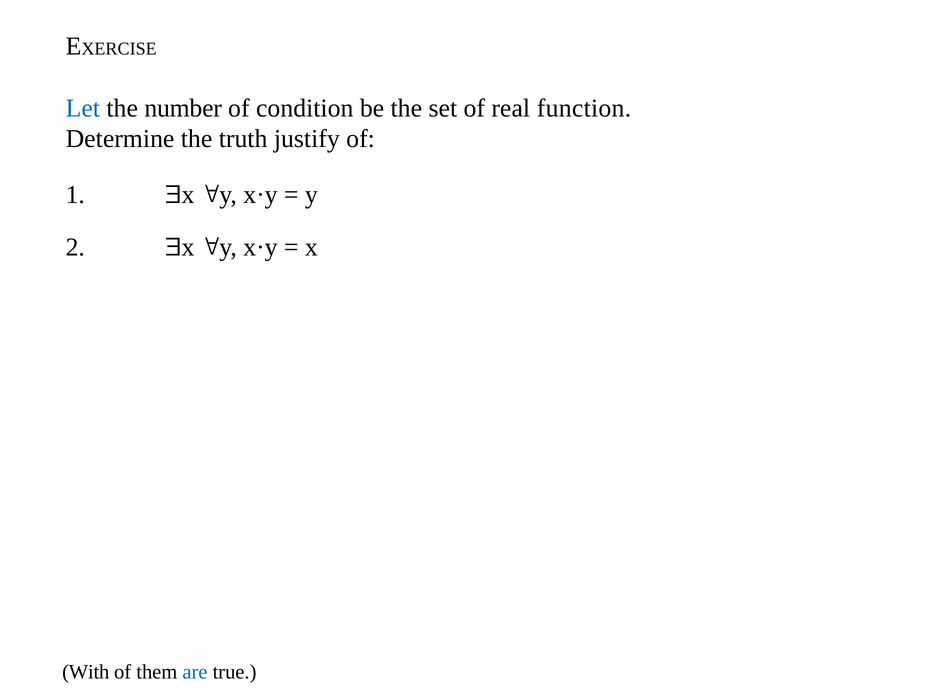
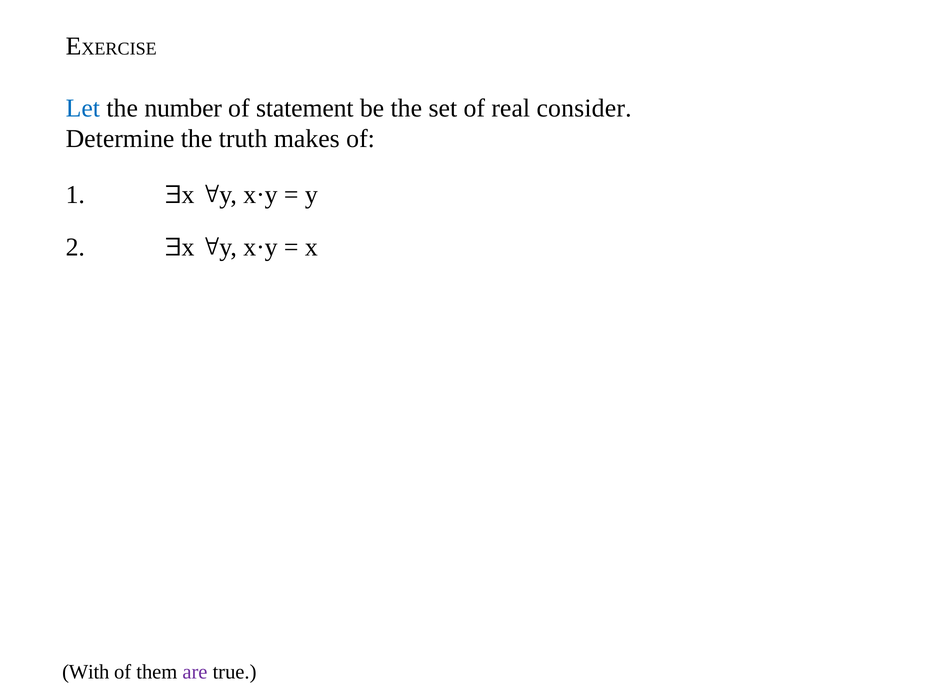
condition: condition -> statement (305, 108)
function: function -> consider (584, 108)
justify: justify -> makes (307, 139)
are colour: blue -> purple (195, 672)
